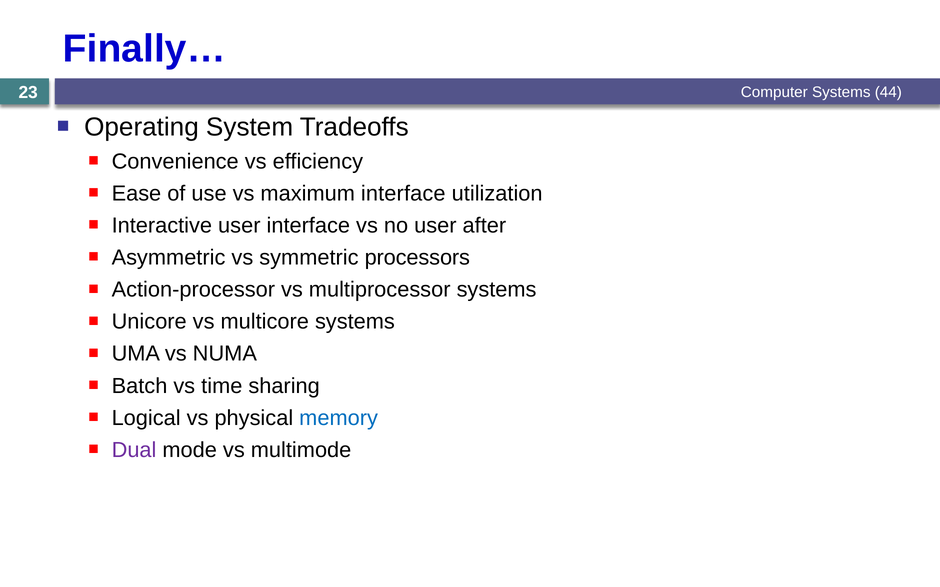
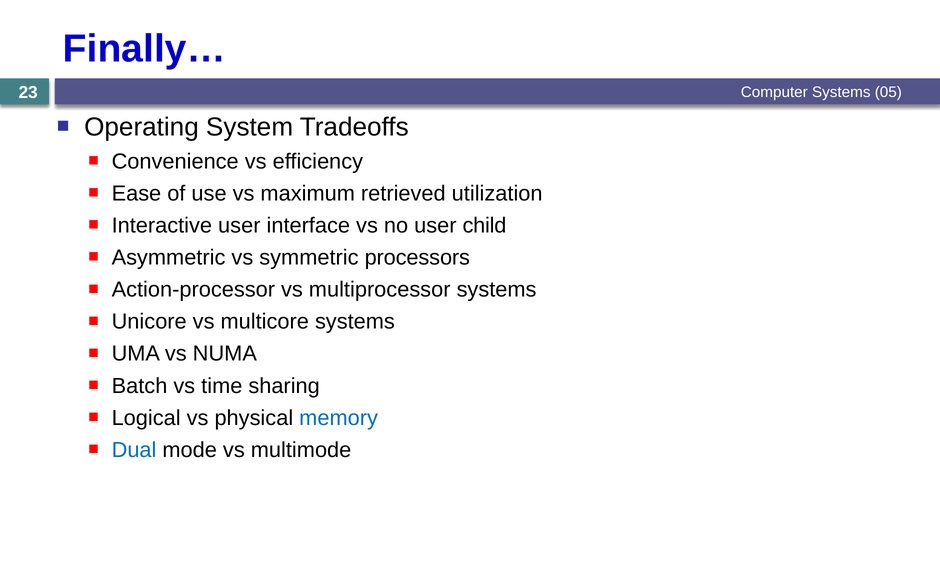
44: 44 -> 05 (888, 93)
maximum interface: interface -> retrieved (403, 194)
after: after -> child (484, 226)
Dual colour: purple -> blue (134, 450)
